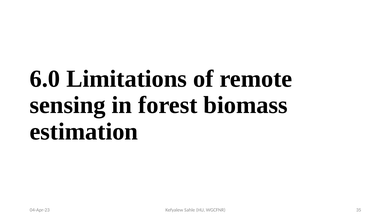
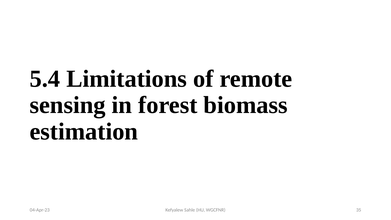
6.0: 6.0 -> 5.4 (45, 79)
